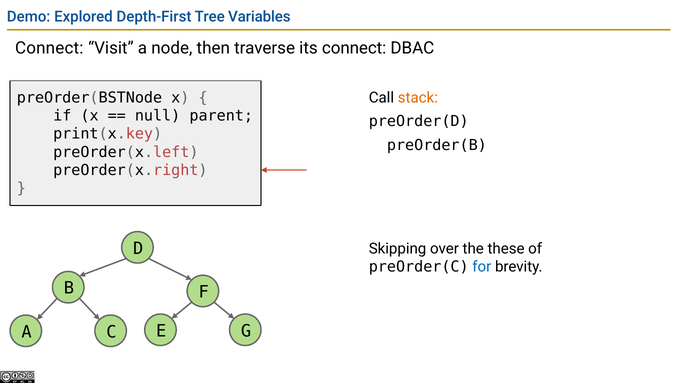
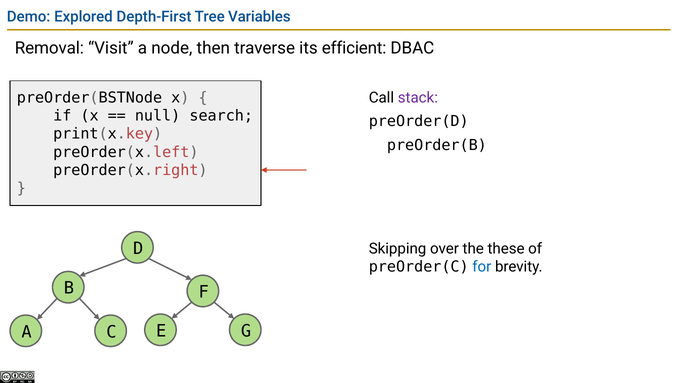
Connect: Connect -> Removal (49, 48)
its connect: connect -> efficient (354, 48)
stack colour: orange -> purple (418, 98)
parent: parent -> search (221, 116)
